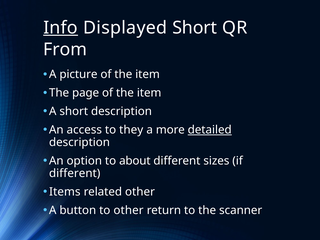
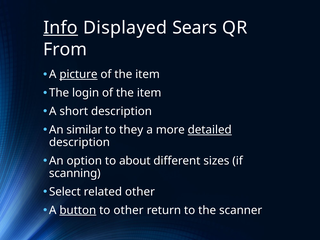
Displayed Short: Short -> Sears (195, 28)
picture underline: none -> present (78, 74)
page: page -> login (86, 93)
access: access -> similar (84, 130)
different: different -> scanning (75, 173)
Items: Items -> Select (65, 192)
button underline: none -> present (78, 210)
